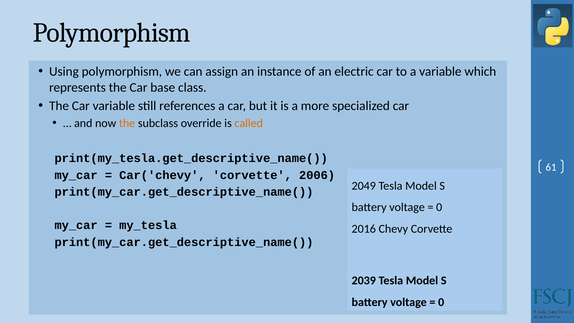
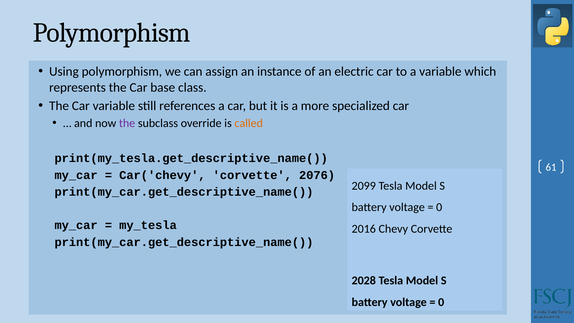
the colour: orange -> purple (127, 123)
2006: 2006 -> 2076 (317, 175)
2049: 2049 -> 2099 (364, 186)
2039: 2039 -> 2028 (364, 280)
